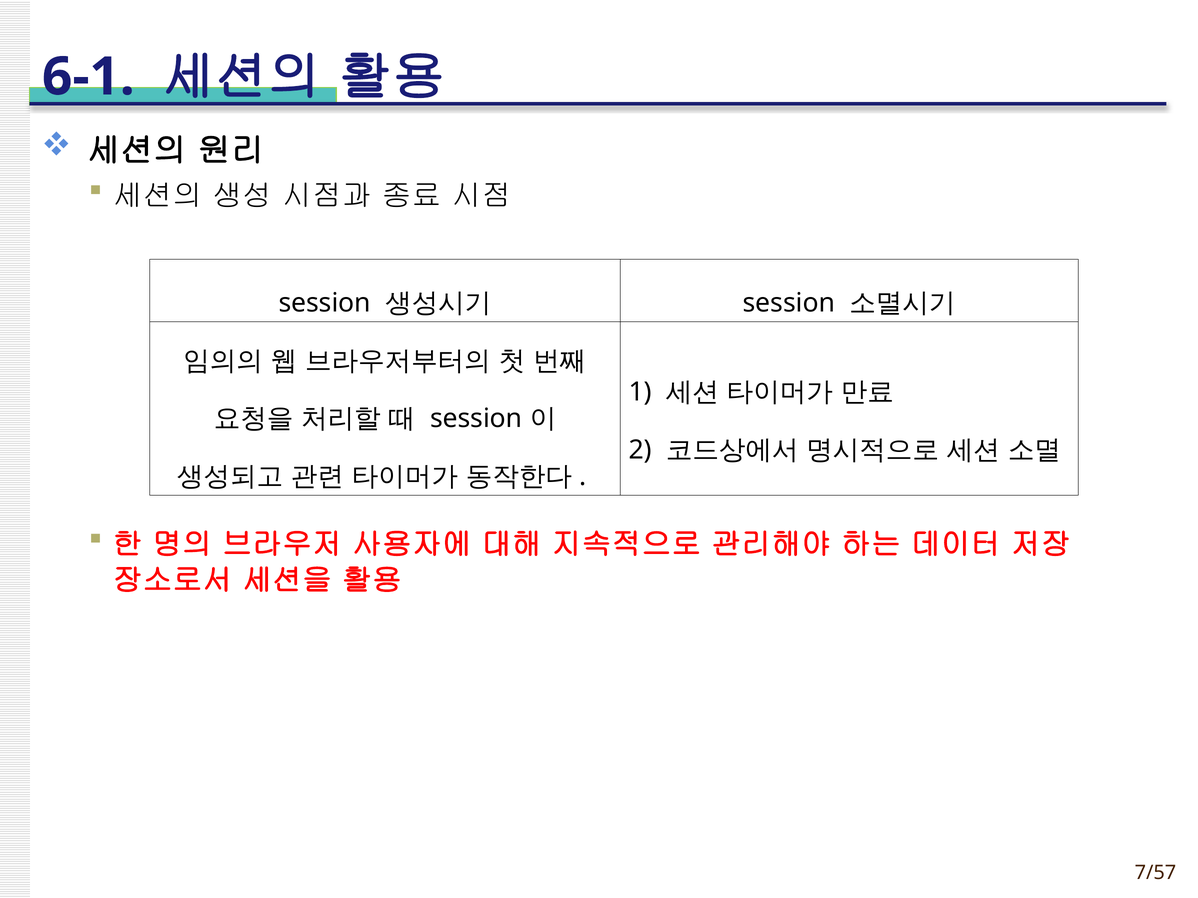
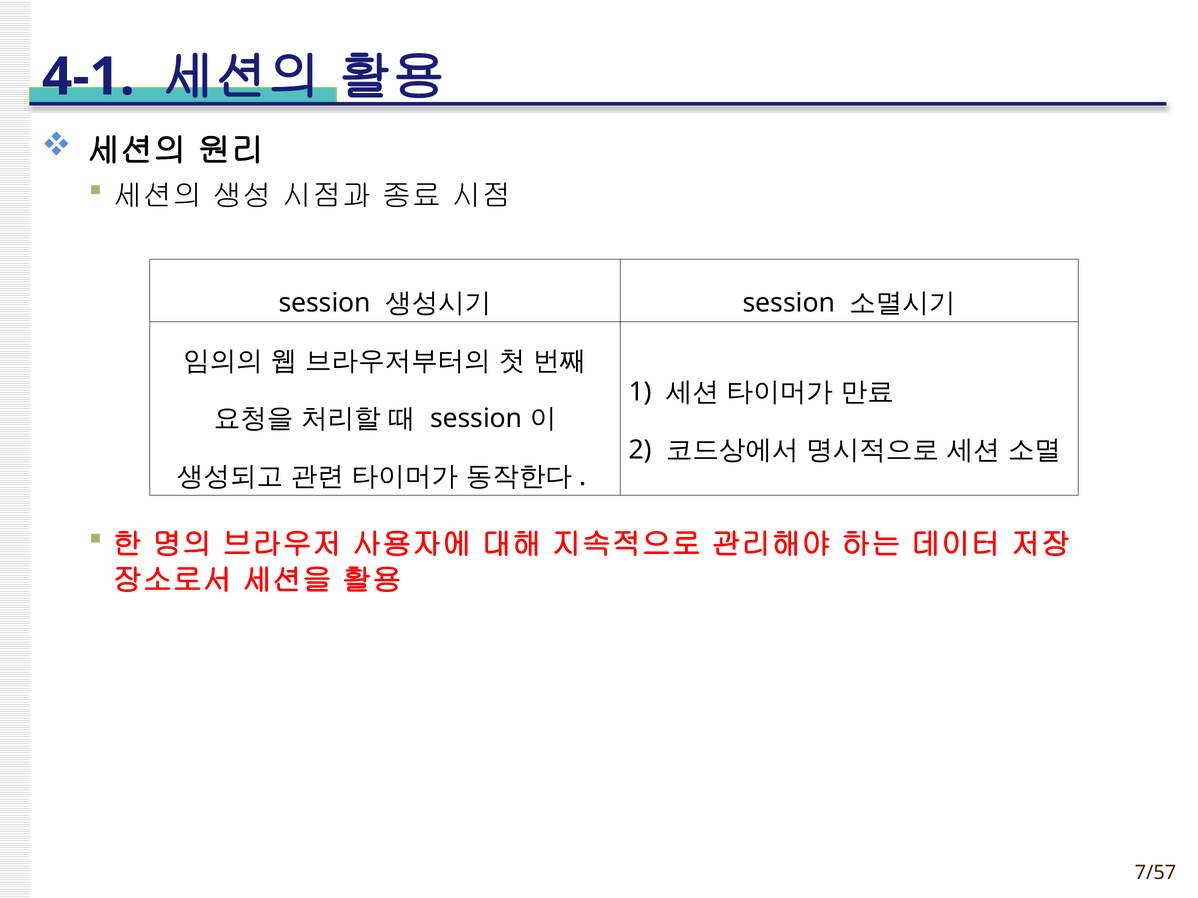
6-1: 6-1 -> 4-1 (88, 77)
